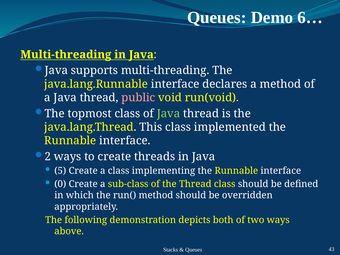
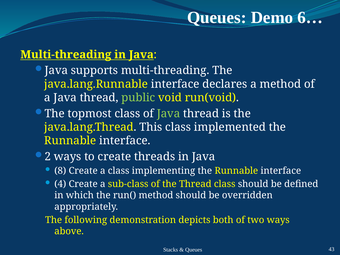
public colour: pink -> light green (138, 98)
5: 5 -> 8 (60, 171)
0: 0 -> 4 (60, 184)
